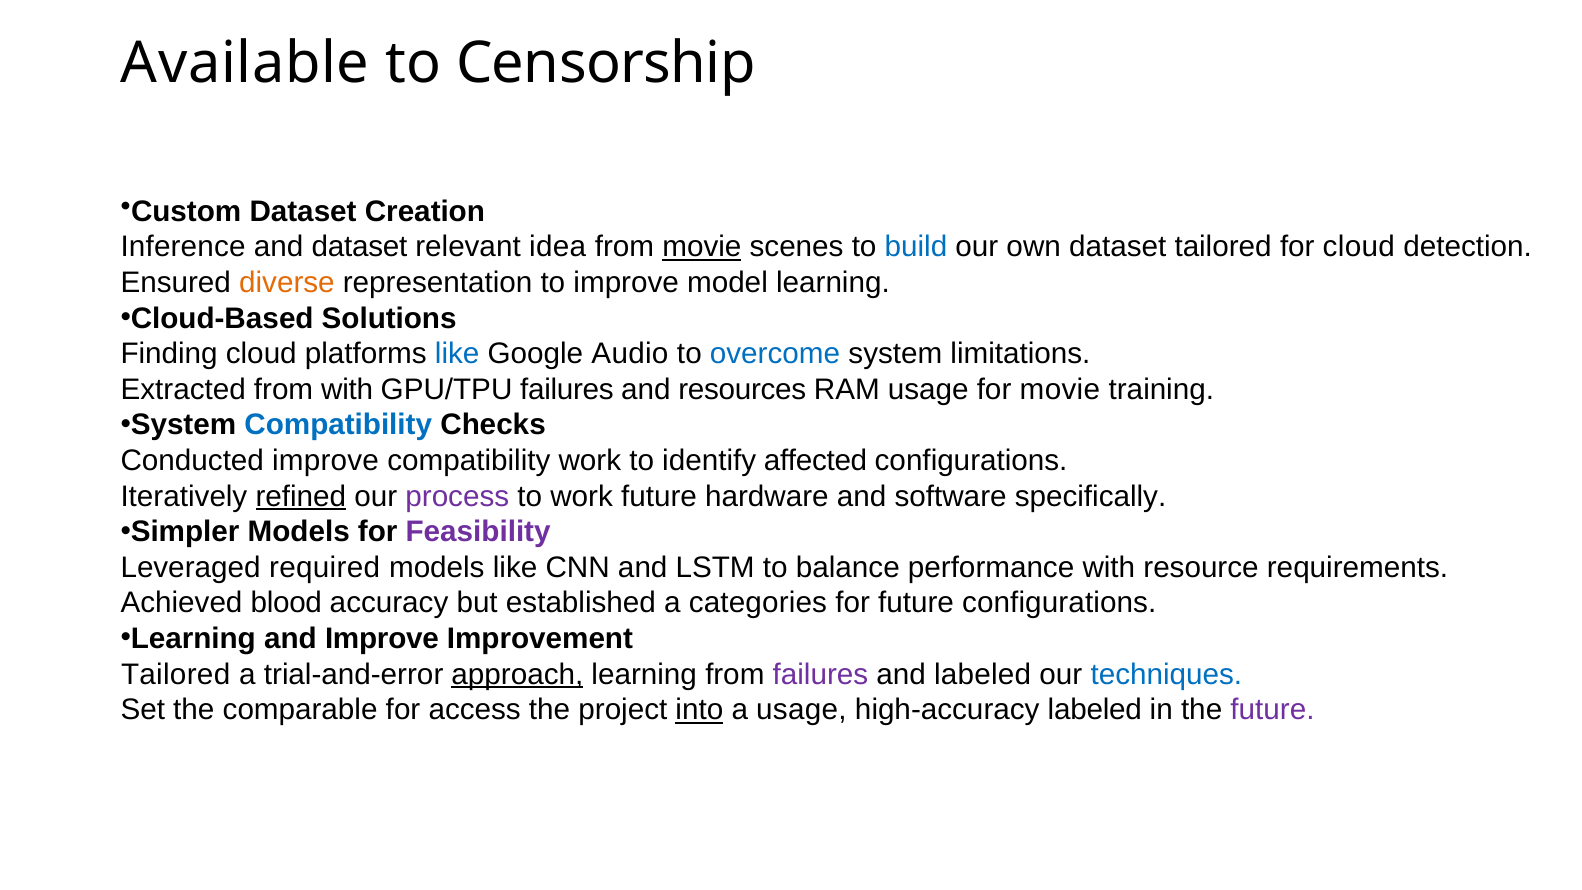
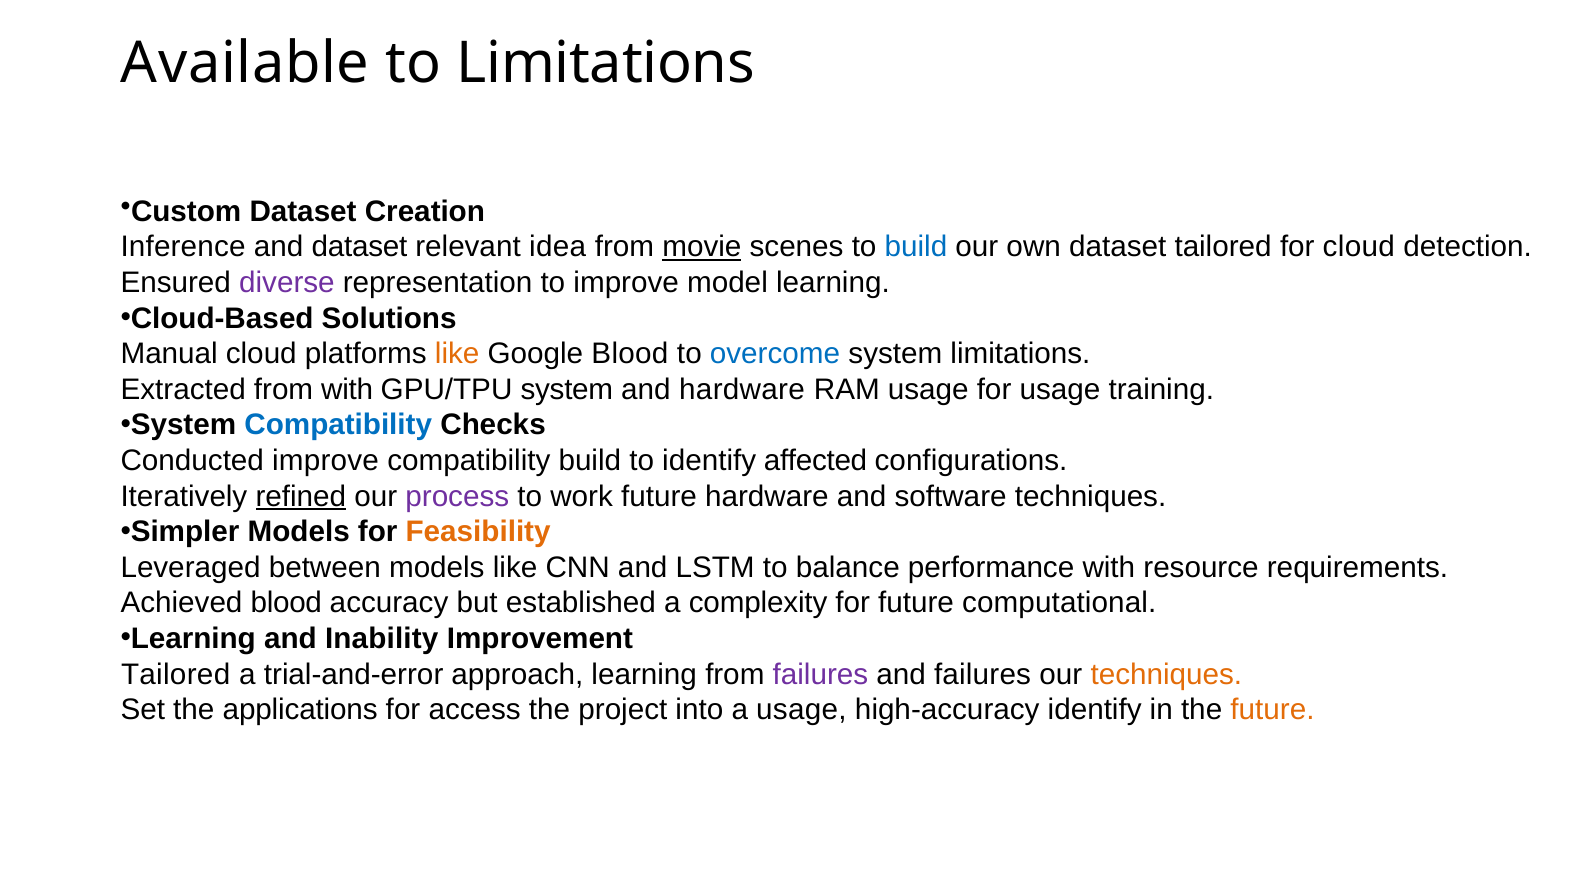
to Censorship: Censorship -> Limitations (606, 64)
diverse colour: orange -> purple (287, 283)
Finding: Finding -> Manual (169, 354)
like colour: blue -> orange (457, 354)
Google Audio: Audio -> Blood (630, 354)
GPU/TPU failures: failures -> system (567, 389)
and resources: resources -> hardware (742, 389)
for movie: movie -> usage (1060, 389)
compatibility work: work -> build (590, 461)
software specifically: specifically -> techniques (1091, 496)
Feasibility colour: purple -> orange (478, 532)
required: required -> between (325, 567)
categories: categories -> complexity (758, 603)
future configurations: configurations -> computational (1059, 603)
and Improve: Improve -> Inability (382, 639)
approach underline: present -> none (517, 674)
and labeled: labeled -> failures (983, 674)
techniques colour: blue -> orange (1166, 674)
comparable: comparable -> applications (300, 710)
into underline: present -> none (699, 710)
high-accuracy labeled: labeled -> identify (1095, 710)
future colour: purple -> orange (1272, 710)
